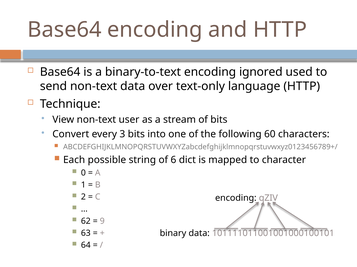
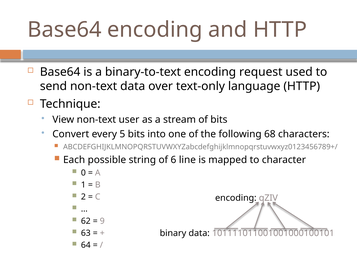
ignored: ignored -> request (261, 72)
3: 3 -> 5 (122, 135)
60: 60 -> 68 (270, 135)
dict: dict -> line (187, 160)
